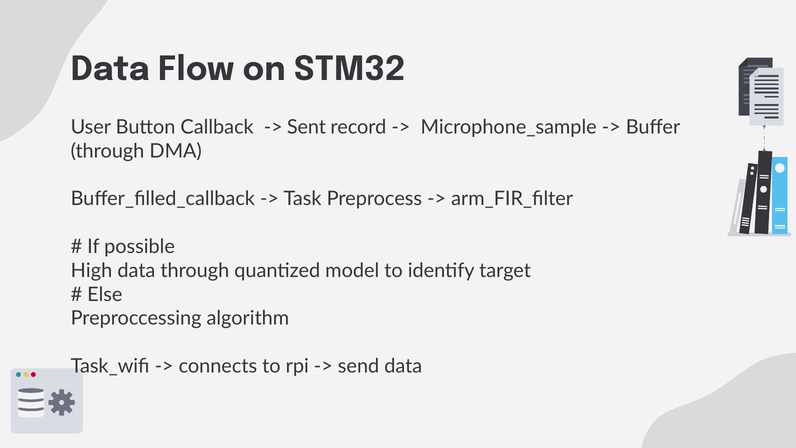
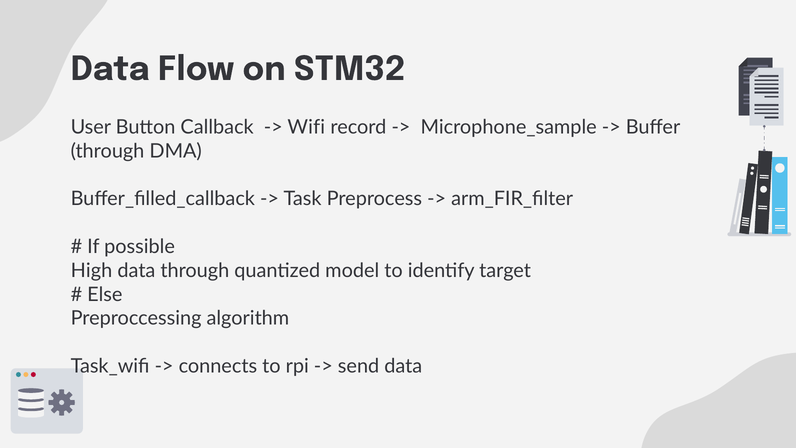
Sent: Sent -> Wifi (306, 127)
